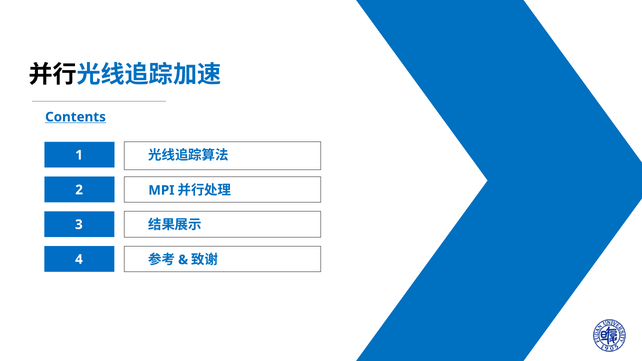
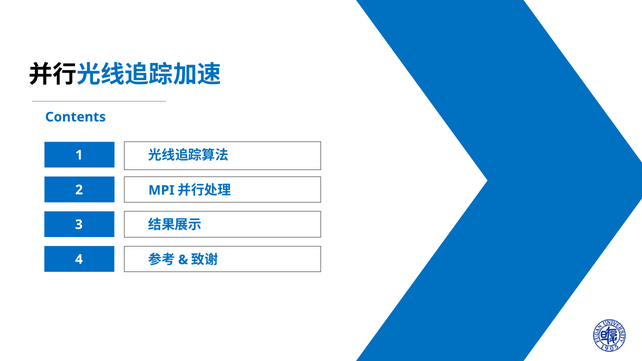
Contents underline: present -> none (75, 117)
